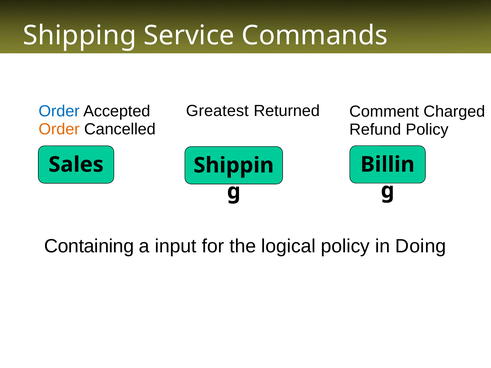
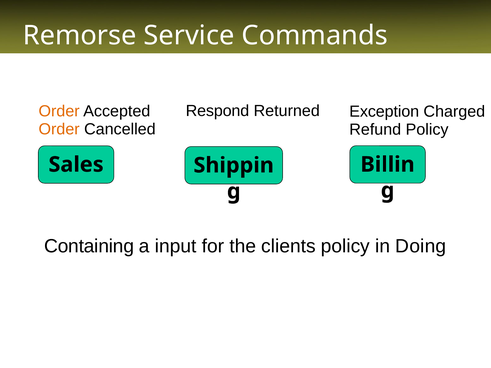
Shipping: Shipping -> Remorse (80, 36)
Greatest: Greatest -> Respond (217, 111)
Comment: Comment -> Exception (384, 112)
Order colour: blue -> orange (59, 111)
logical: logical -> clients (288, 246)
